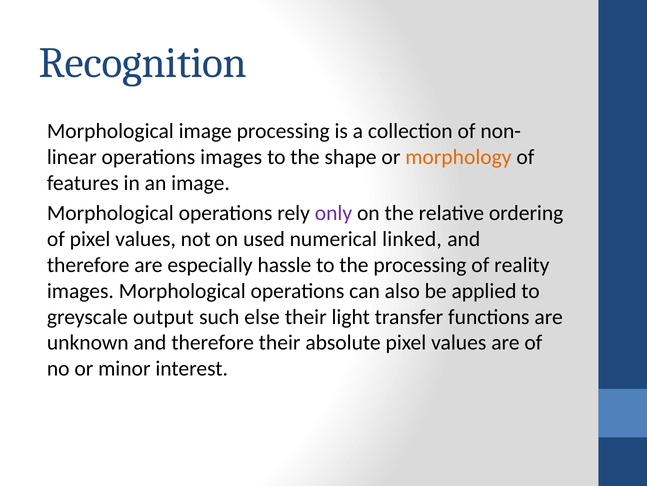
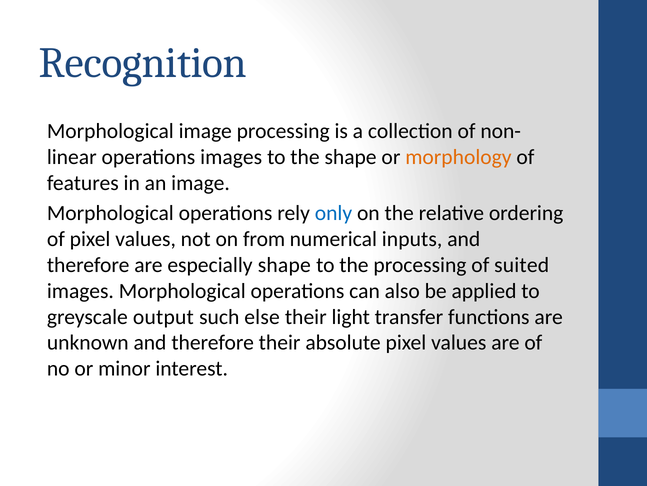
only colour: purple -> blue (333, 213)
used: used -> from (264, 239)
linked: linked -> inputs (412, 239)
especially hassle: hassle -> shape (284, 265)
reality: reality -> suited (522, 265)
